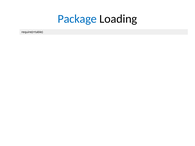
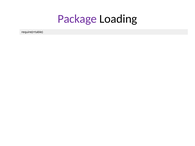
Package colour: blue -> purple (77, 19)
